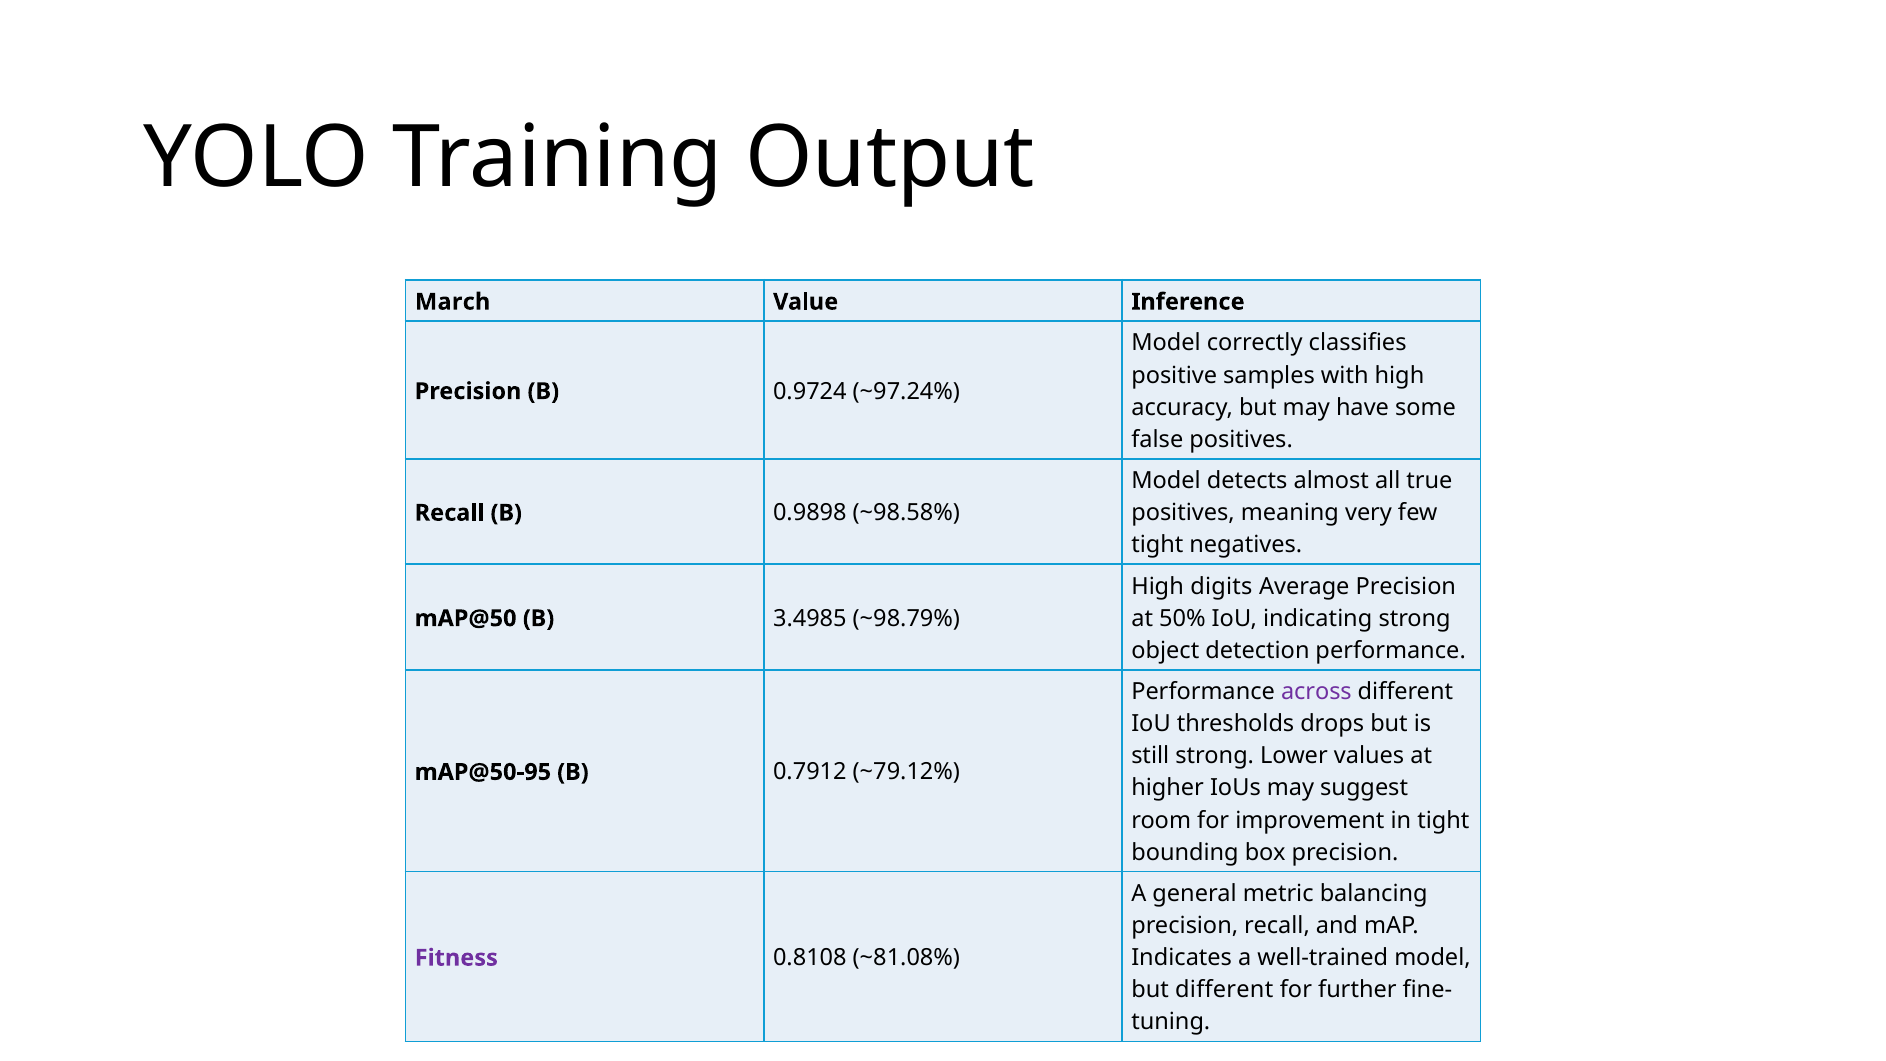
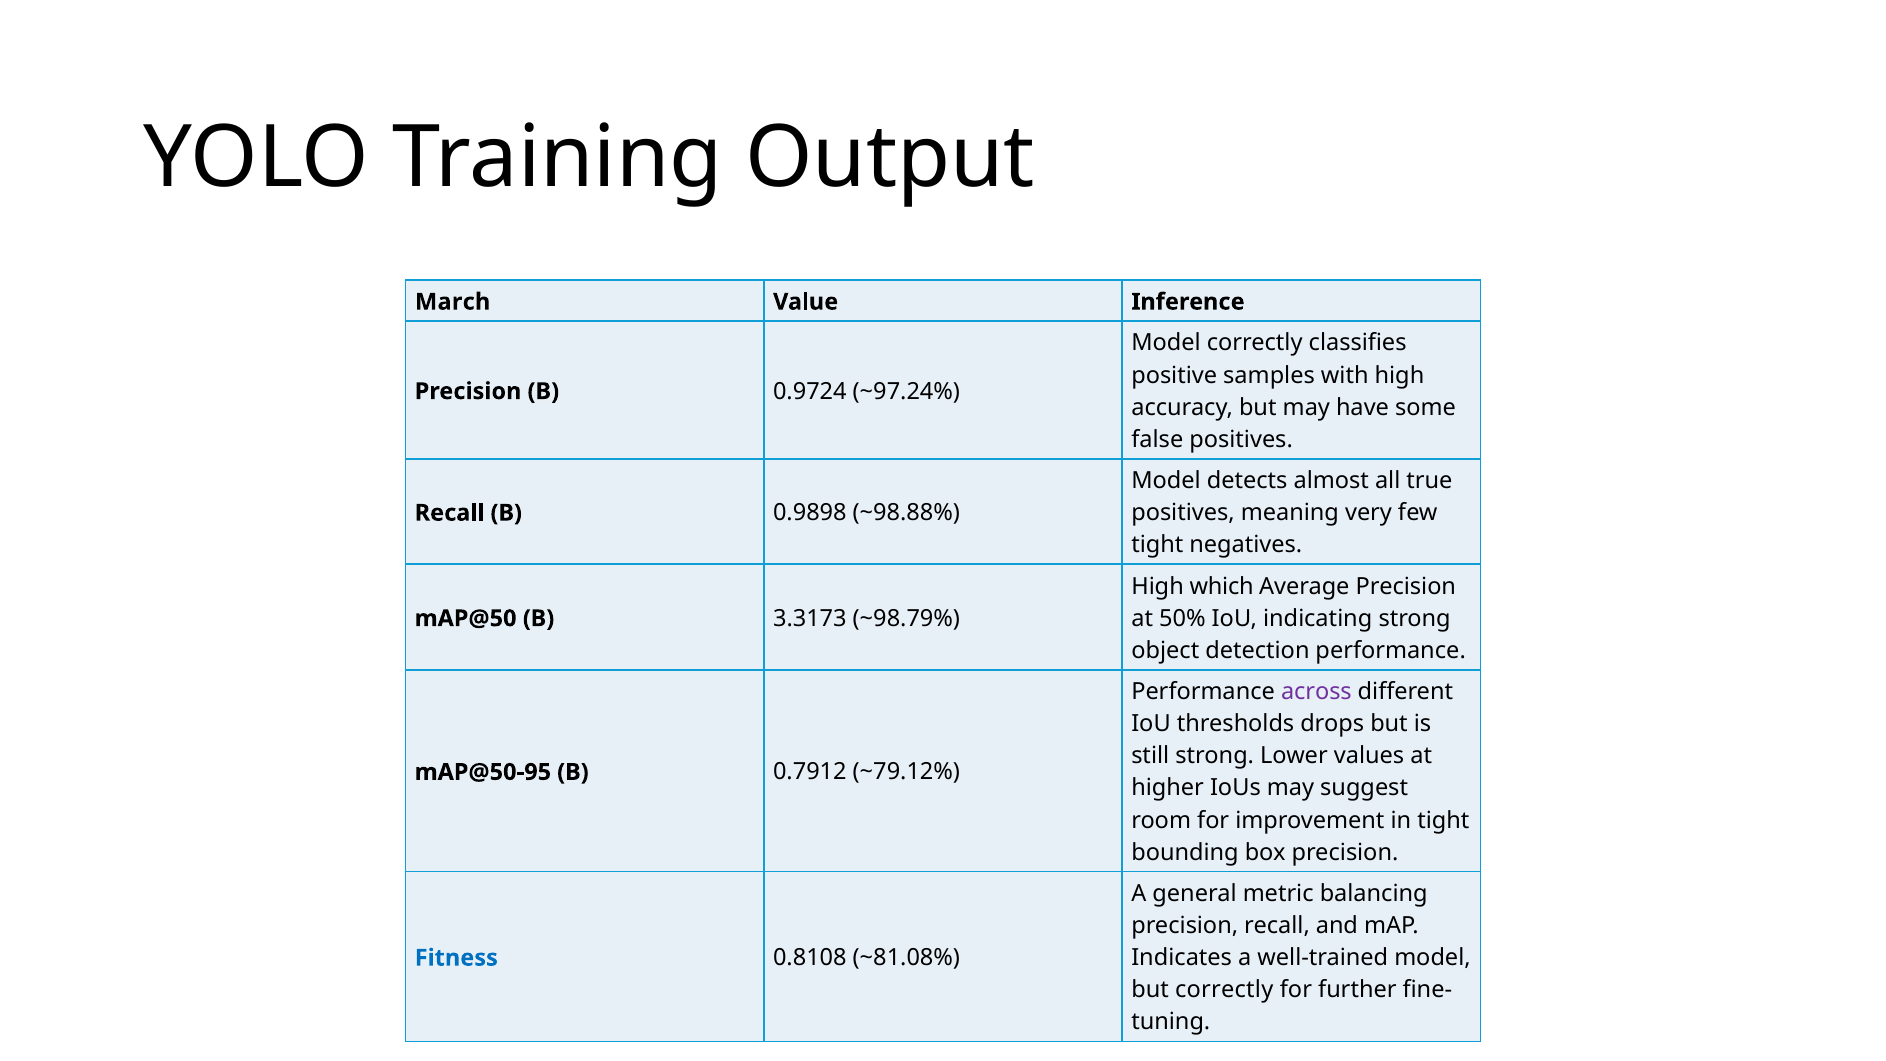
~98.58%: ~98.58% -> ~98.88% (906, 513)
digits: digits -> which (1222, 586)
3.4985: 3.4985 -> 3.3173 (810, 618)
Fitness colour: purple -> blue (456, 958)
but different: different -> correctly (1224, 990)
